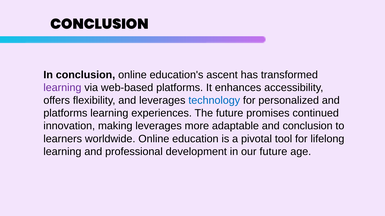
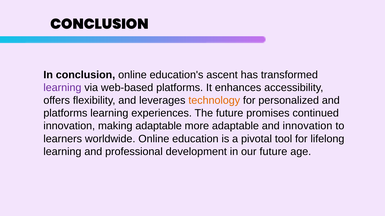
technology colour: blue -> orange (214, 101)
making leverages: leverages -> adaptable (159, 126)
and conclusion: conclusion -> innovation (308, 126)
